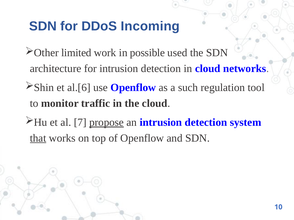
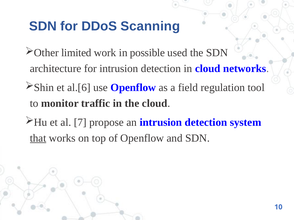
Incoming: Incoming -> Scanning (150, 26)
such: such -> field (188, 88)
propose underline: present -> none (107, 123)
